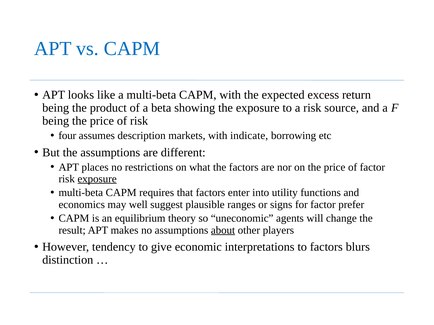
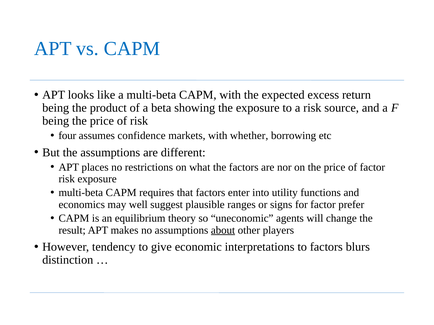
description: description -> confidence (142, 136)
indicate: indicate -> whether (249, 136)
exposure underline: present -> none (97, 179)
